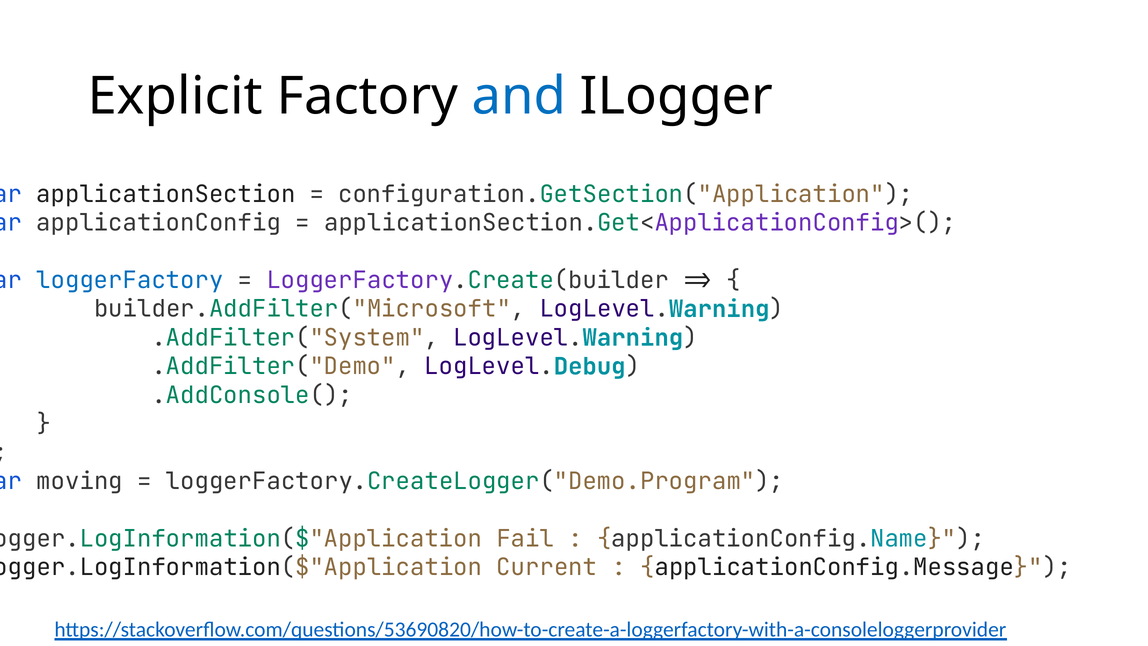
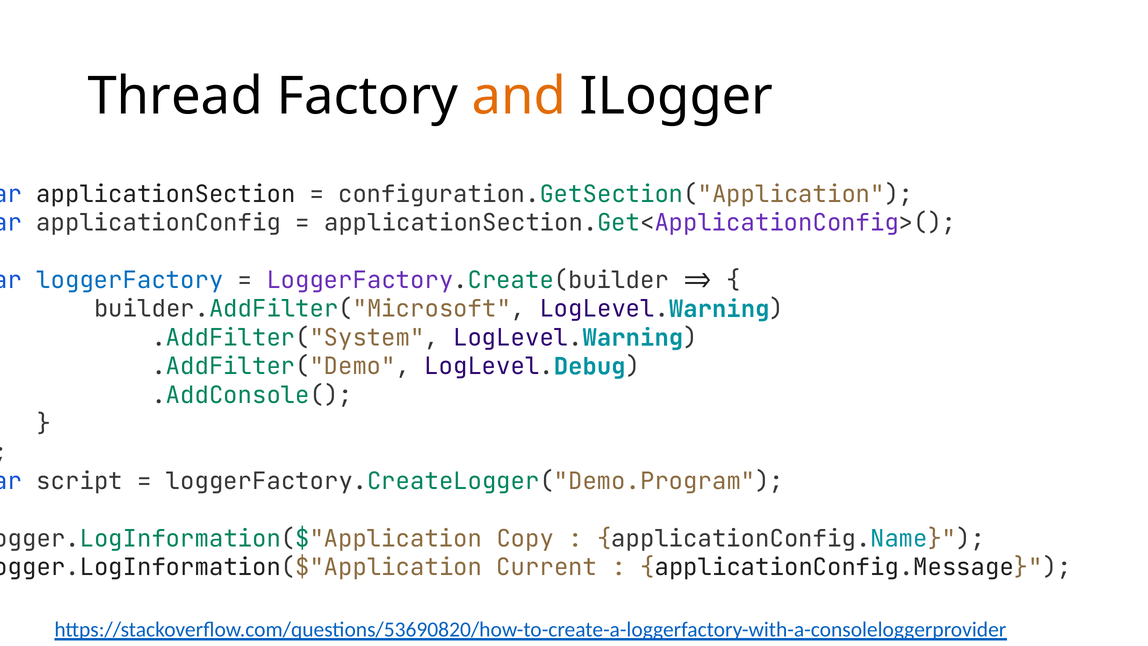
Explicit: Explicit -> Thread (175, 96)
and colour: blue -> orange (519, 96)
moving: moving -> script (80, 481)
Fail: Fail -> Copy (525, 539)
